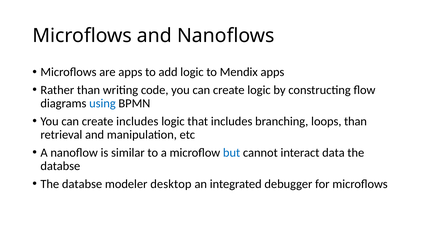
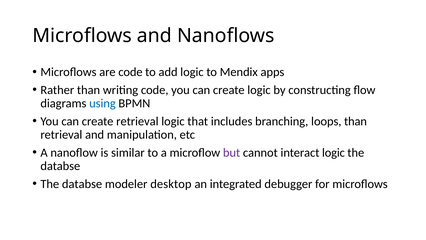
are apps: apps -> code (130, 72)
create includes: includes -> retrieval (137, 121)
but colour: blue -> purple (232, 152)
interact data: data -> logic (333, 152)
